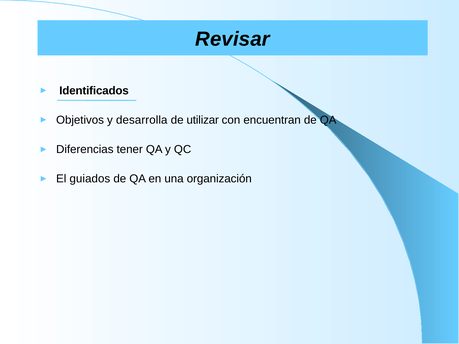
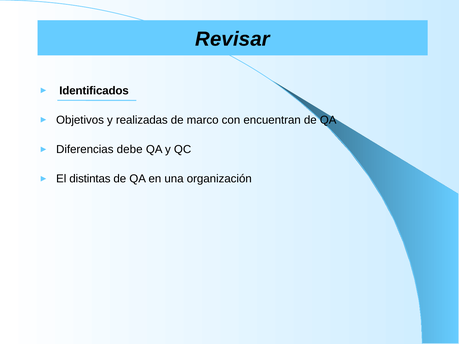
desarrolla: desarrolla -> realizadas (142, 120)
utilizar: utilizar -> marco (203, 120)
tener: tener -> debe (130, 150)
guiados: guiados -> distintas (90, 179)
